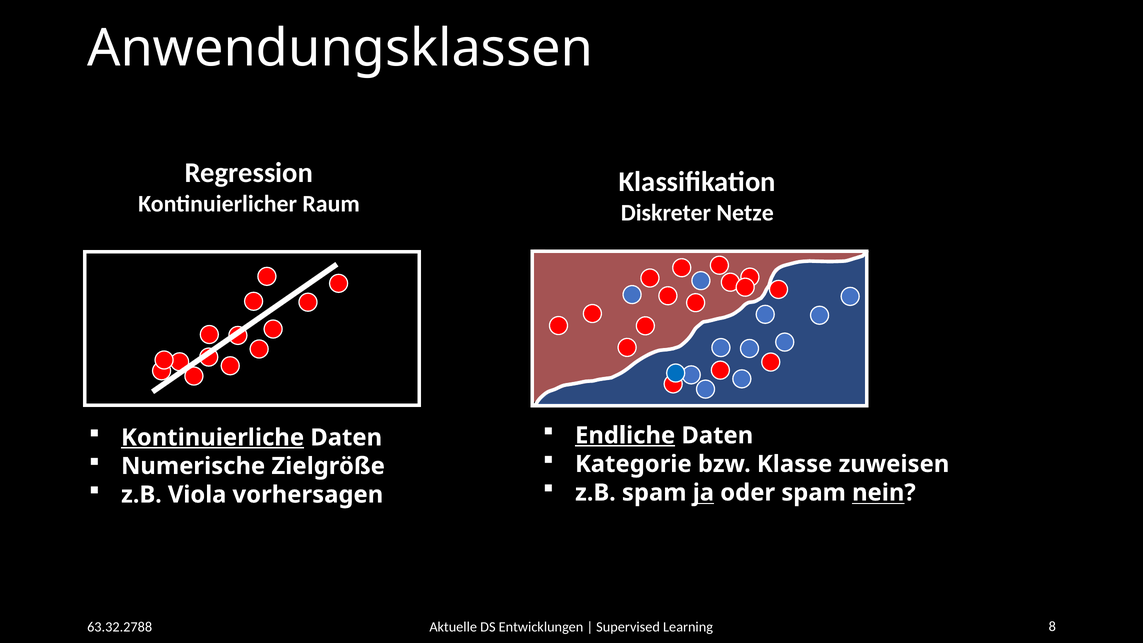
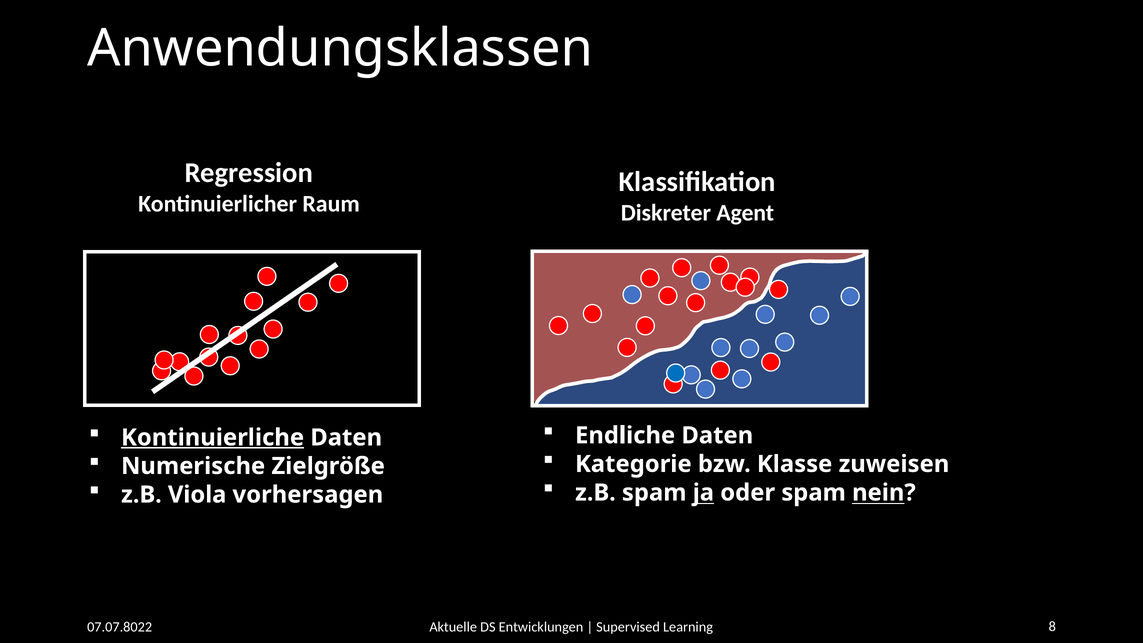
Netze: Netze -> Agent (745, 213)
Endliche underline: present -> none (625, 435)
63.32.2788: 63.32.2788 -> 07.07.8022 (120, 627)
